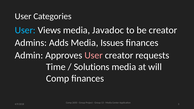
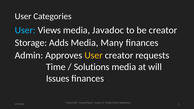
Admins: Admins -> Storage (31, 43)
Issues: Issues -> Many (112, 43)
User colour: pink -> yellow (94, 55)
Comp: Comp -> Issues (58, 79)
